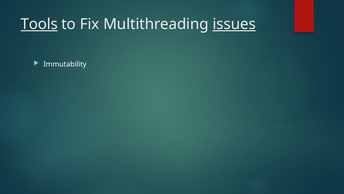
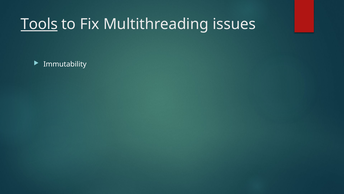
issues underline: present -> none (234, 24)
